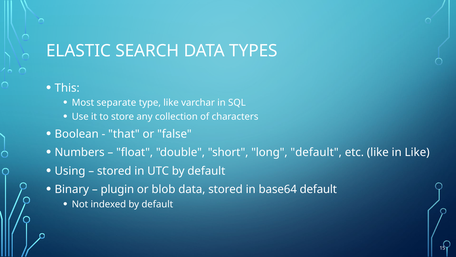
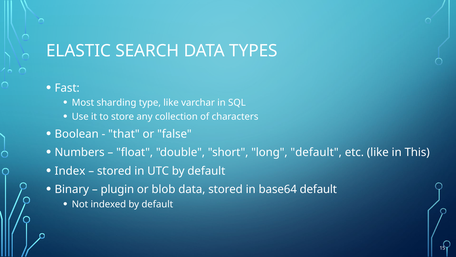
This: This -> Fast (67, 88)
separate: separate -> sharding (116, 103)
in Like: Like -> This (417, 152)
Using: Using -> Index (70, 171)
